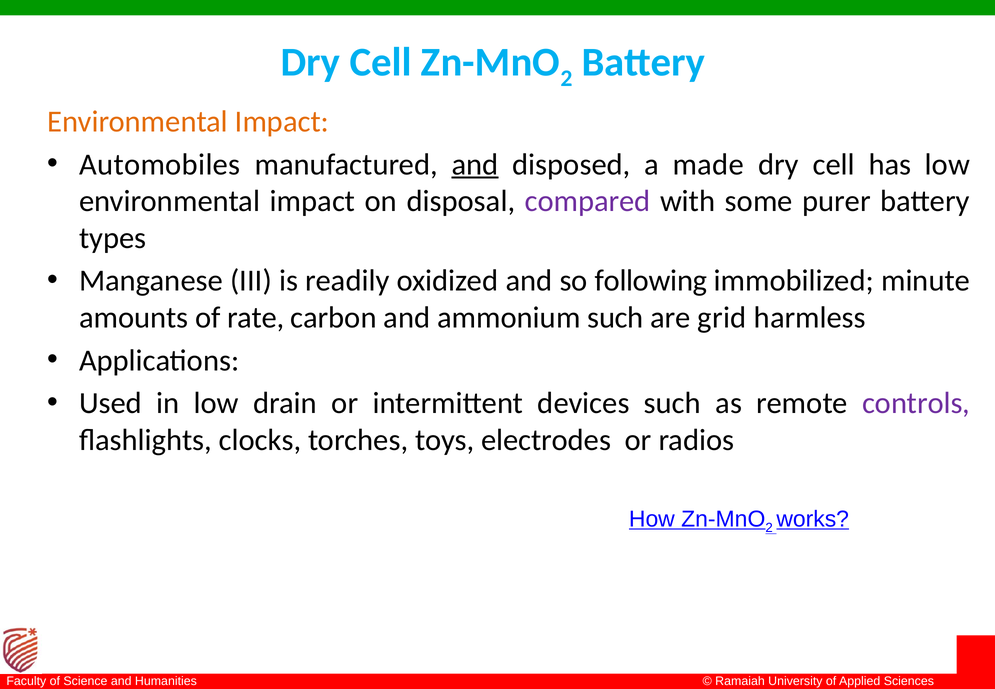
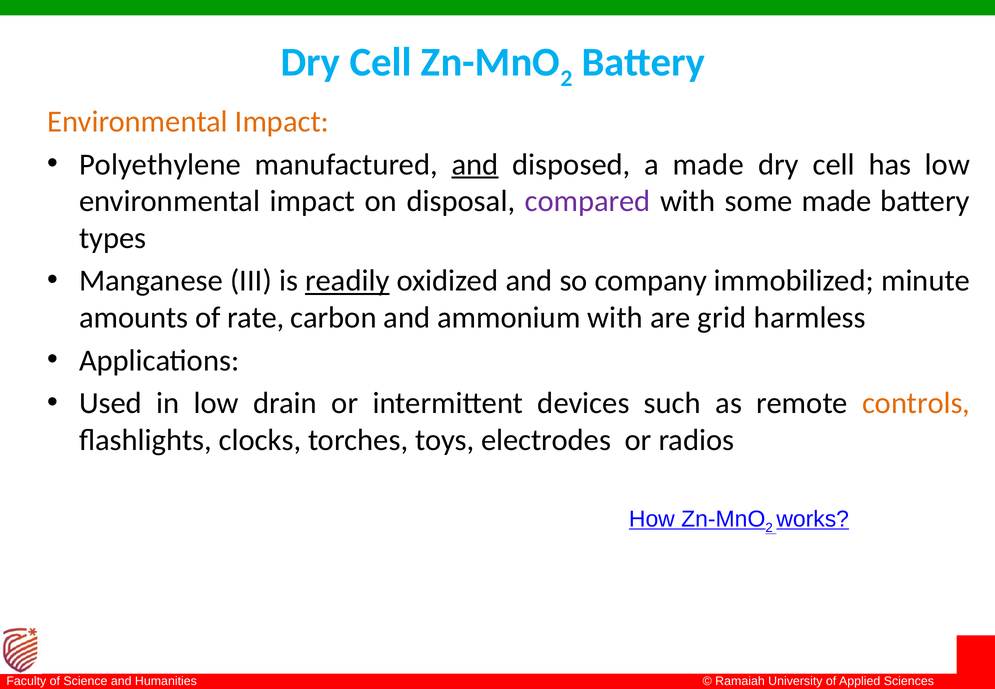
Automobiles: Automobiles -> Polyethylene (160, 164)
some purer: purer -> made (837, 201)
readily underline: none -> present (347, 281)
following: following -> company (651, 281)
ammonium such: such -> with (615, 317)
controls colour: purple -> orange (916, 403)
